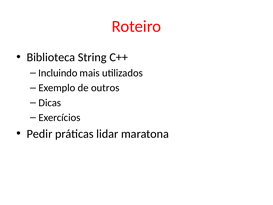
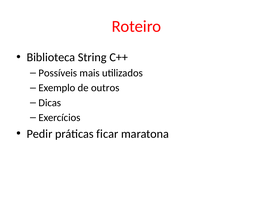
Incluindo: Incluindo -> Possíveis (58, 73)
lidar: lidar -> ficar (107, 134)
